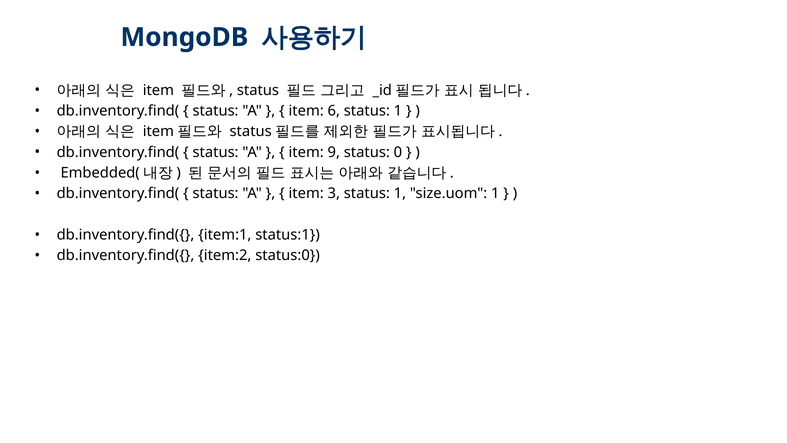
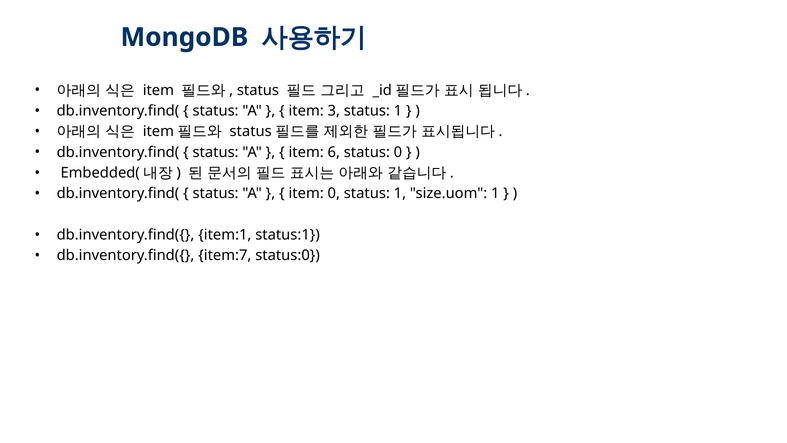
6: 6 -> 3 (334, 111)
9: 9 -> 6 (334, 152)
item 3: 3 -> 0 (334, 193)
item:2: item:2 -> item:7 (225, 255)
